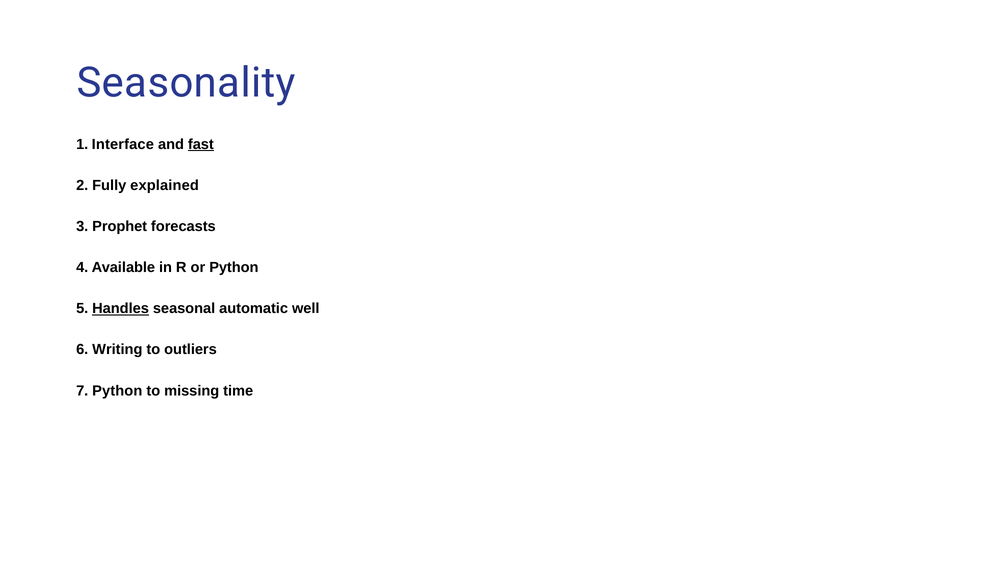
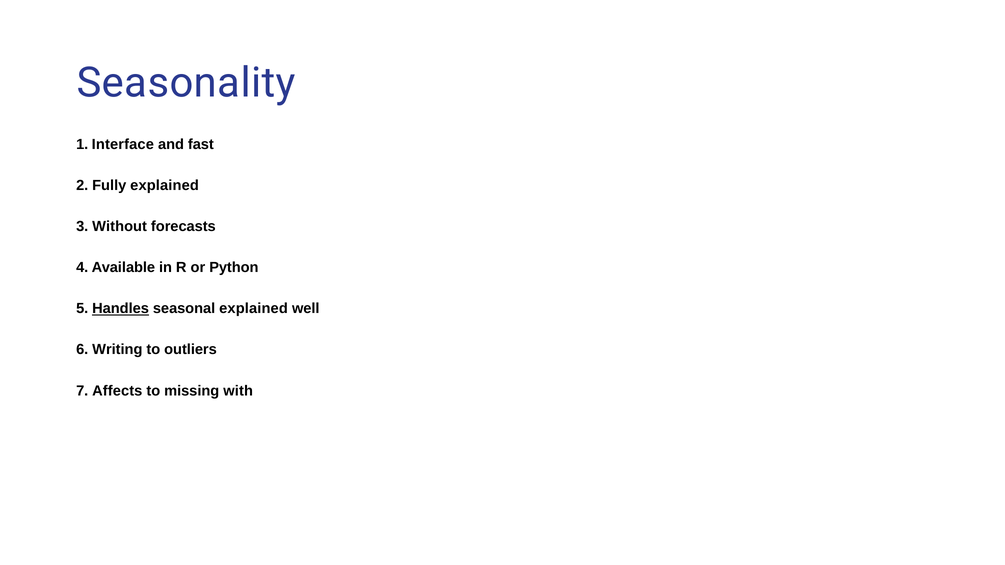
fast underline: present -> none (201, 144)
Prophet: Prophet -> Without (120, 227)
seasonal automatic: automatic -> explained (254, 309)
7 Python: Python -> Affects (117, 391)
time: time -> with (238, 391)
